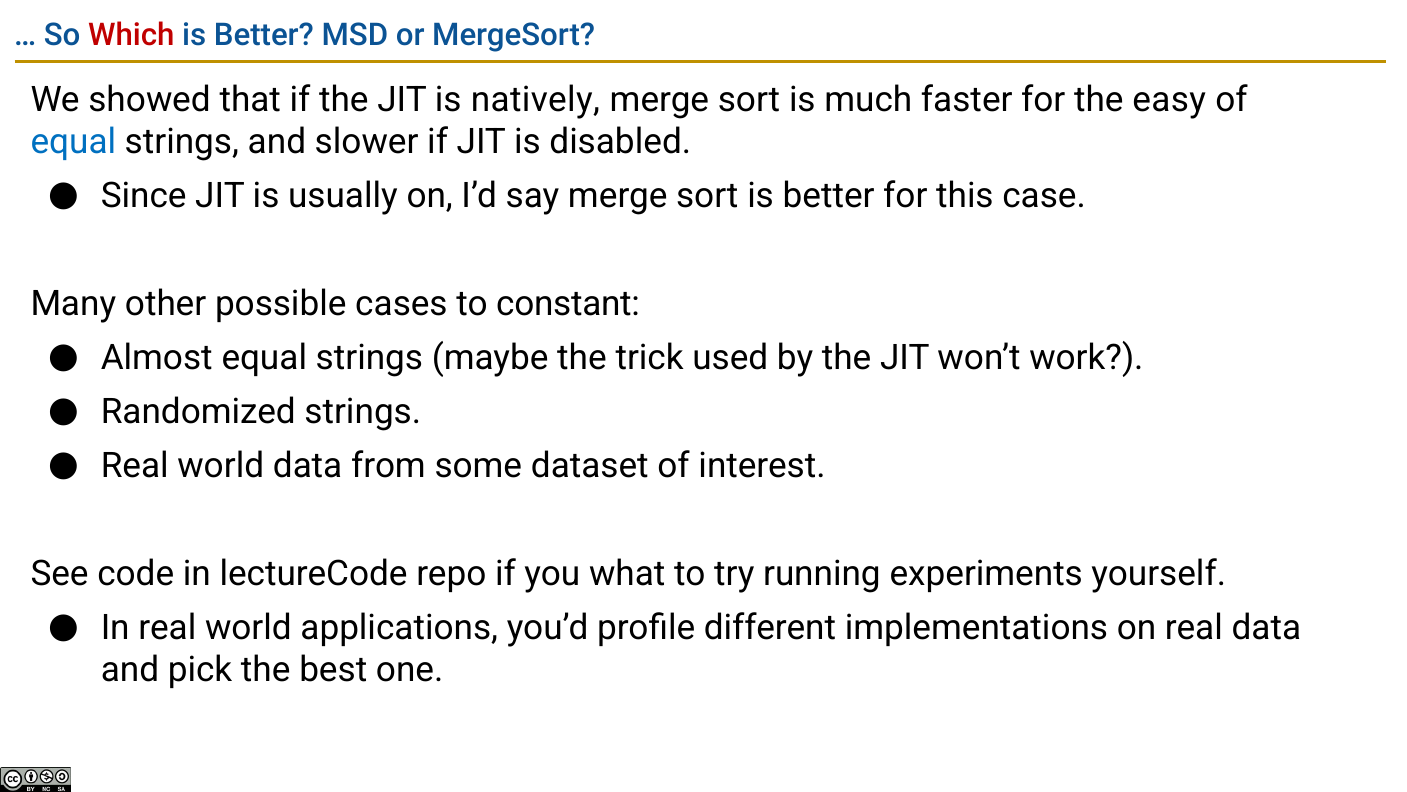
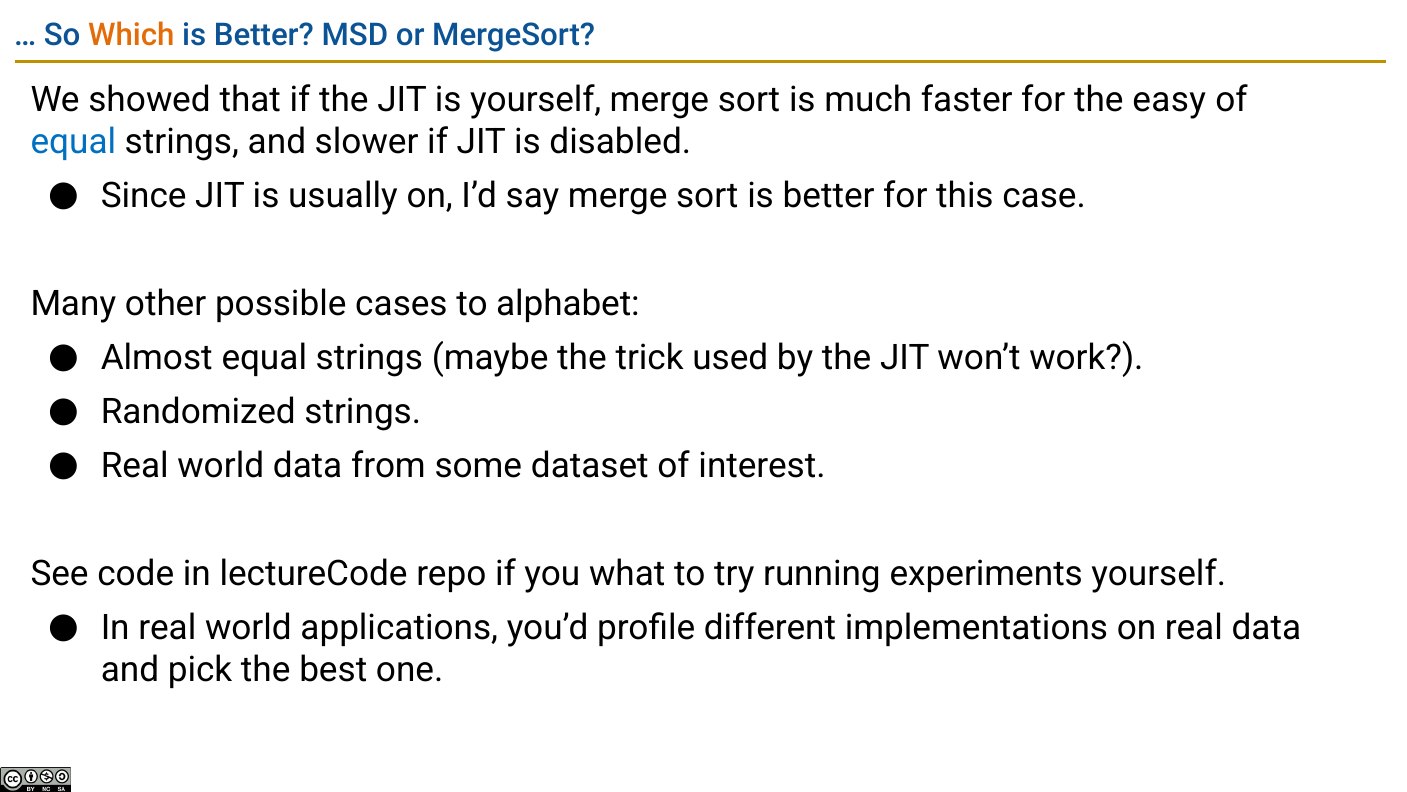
Which colour: red -> orange (131, 35)
is natively: natively -> yourself (536, 100)
constant: constant -> alphabet (568, 304)
